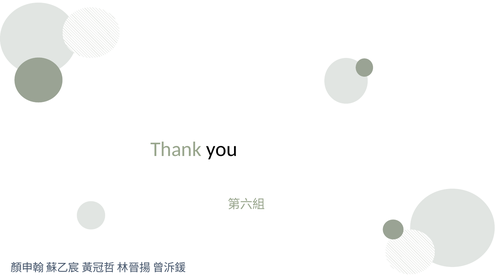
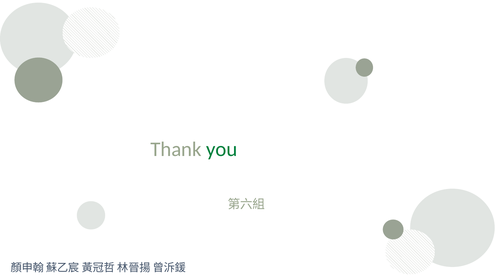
you colour: black -> green (222, 149)
